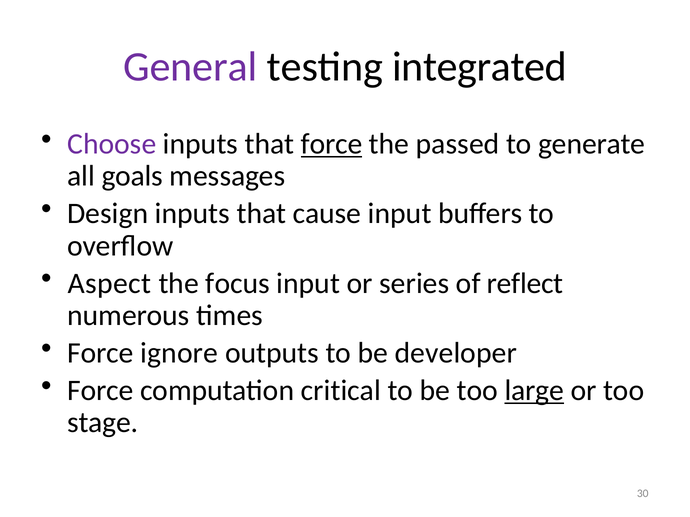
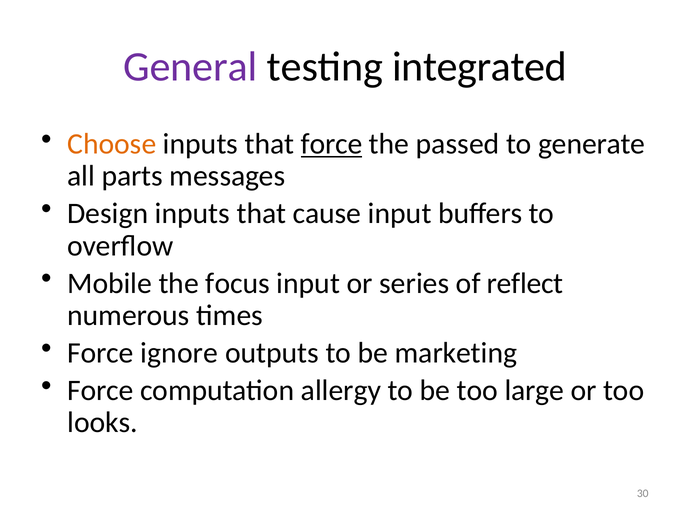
Choose colour: purple -> orange (112, 144)
goals: goals -> parts (132, 176)
Aspect: Aspect -> Mobile (110, 284)
developer: developer -> marketing (456, 353)
critical: critical -> allergy (341, 391)
large underline: present -> none (534, 391)
stage: stage -> looks (103, 423)
